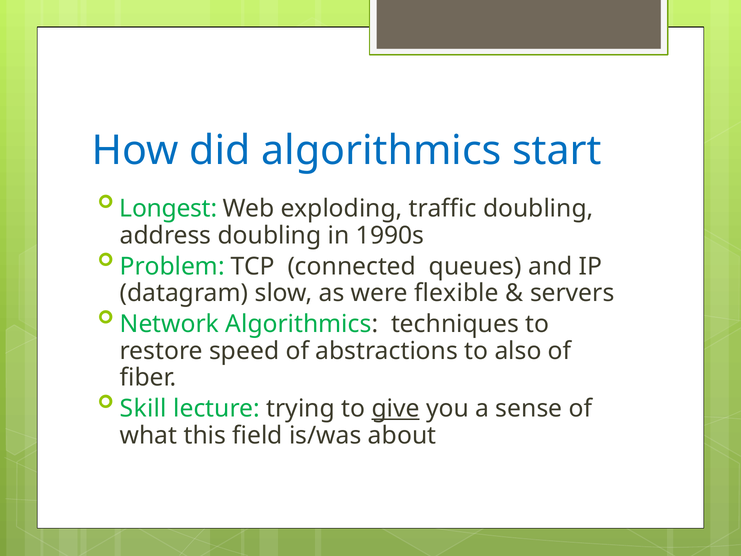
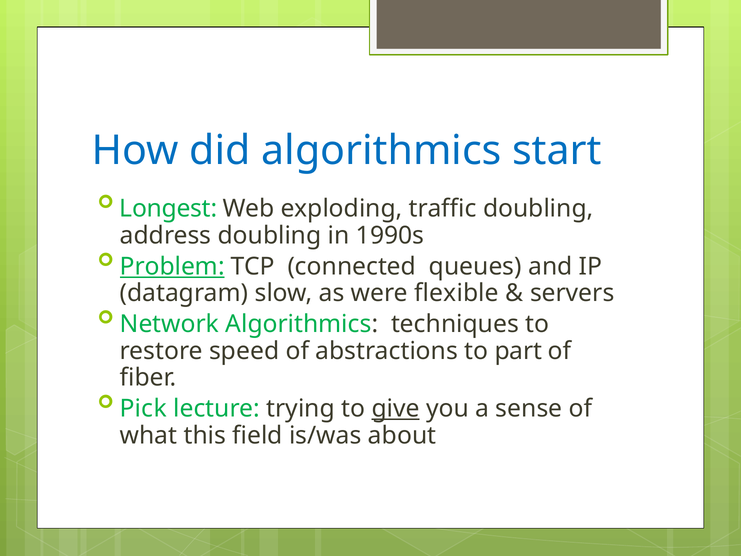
Problem underline: none -> present (172, 266)
also: also -> part (518, 351)
Skill: Skill -> Pick (143, 409)
